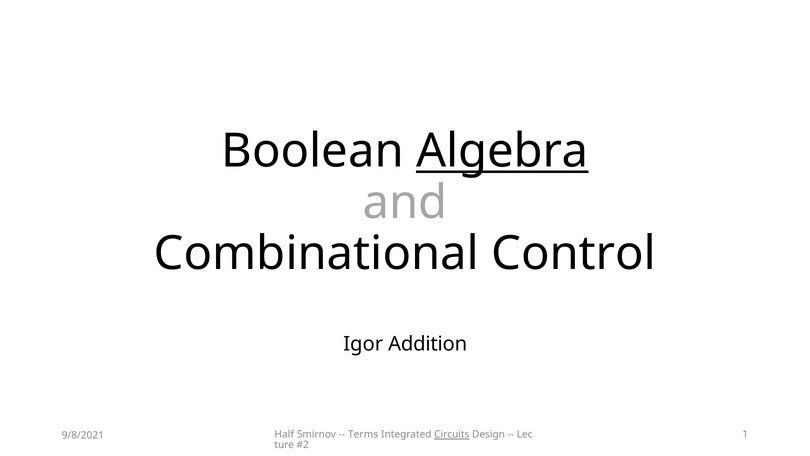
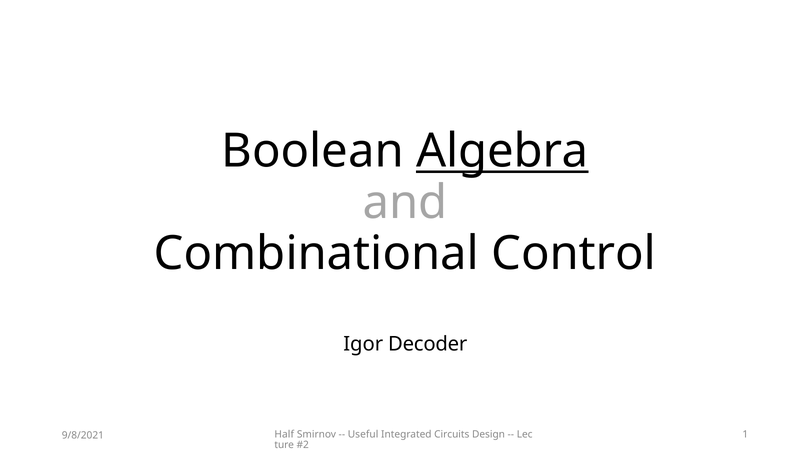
Addition: Addition -> Decoder (428, 344)
Terms: Terms -> Useful (363, 434)
Circuits underline: present -> none (452, 434)
